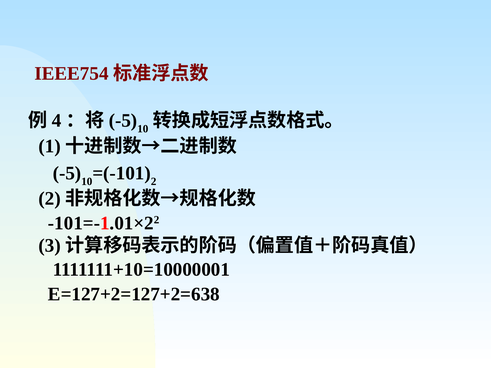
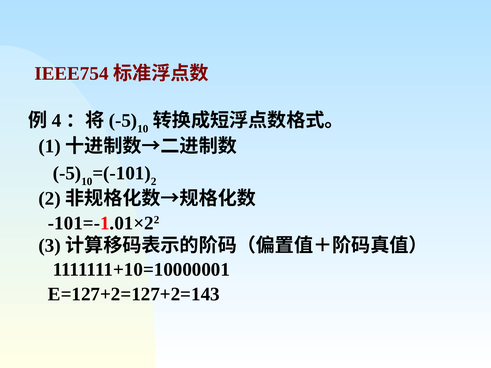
E=127+2=127+2=638: E=127+2=127+2=638 -> E=127+2=127+2=143 (134, 294)
